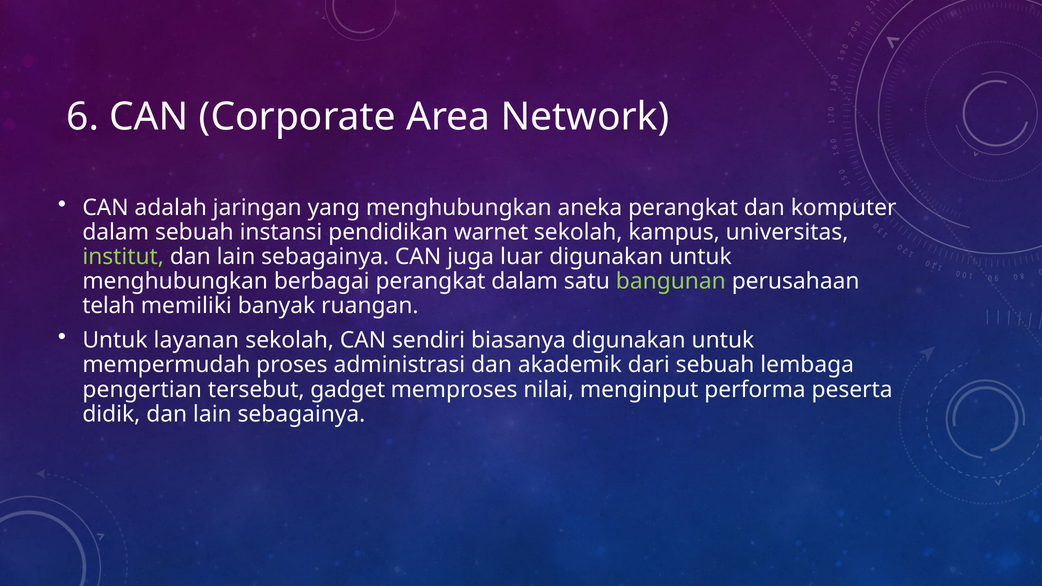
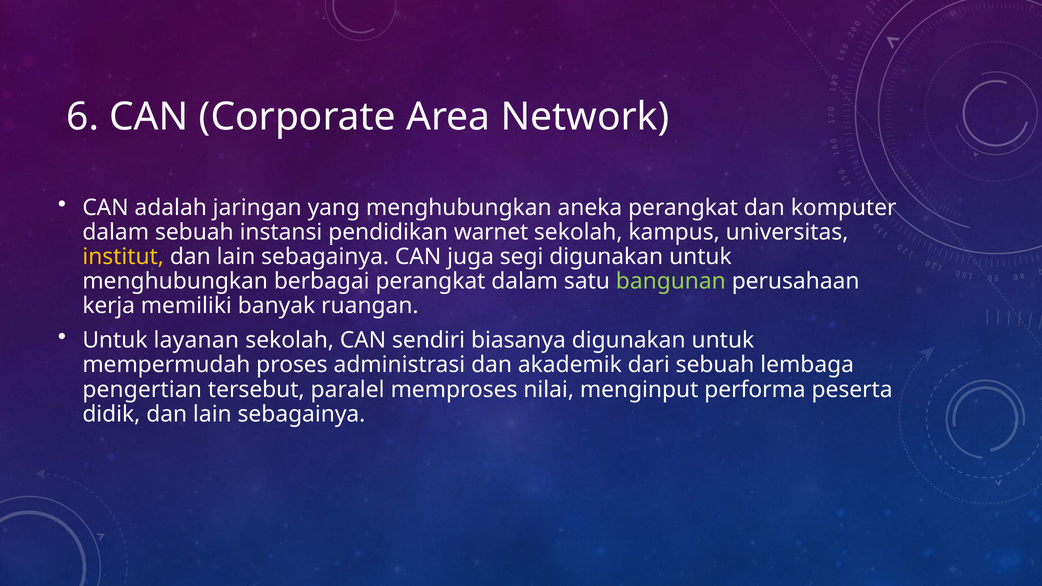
institut colour: light green -> yellow (123, 257)
luar: luar -> segi (522, 257)
telah: telah -> kerja (109, 306)
gadget: gadget -> paralel (348, 390)
